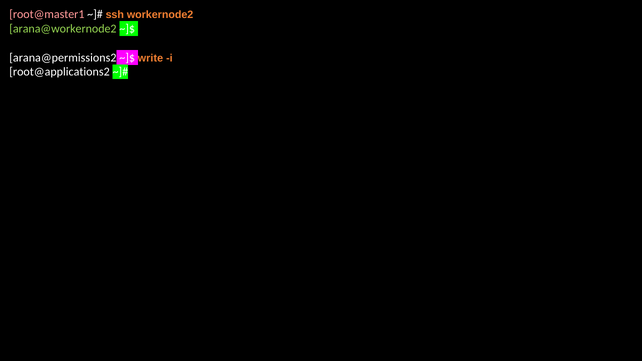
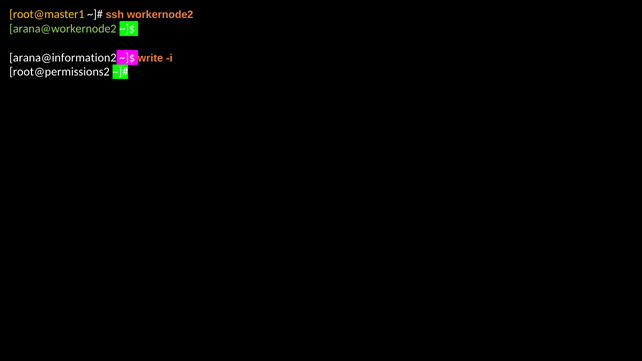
root@master1 colour: pink -> yellow (47, 14)
arana@permissions2: arana@permissions2 -> arana@information2 (63, 58)
root@applications2: root@applications2 -> root@permissions2 (59, 72)
